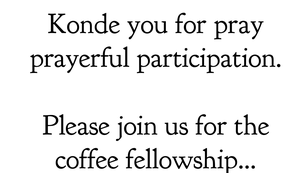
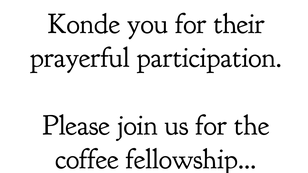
pray: pray -> their (239, 24)
